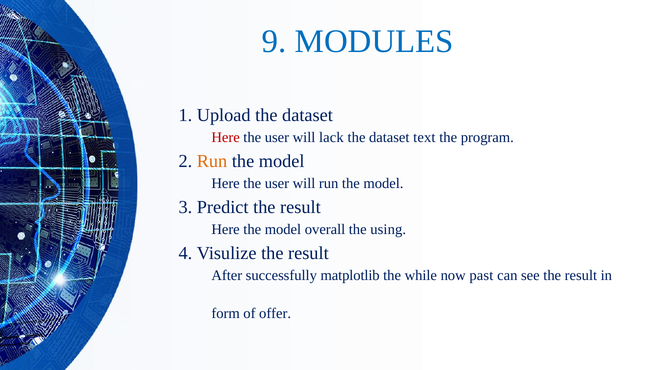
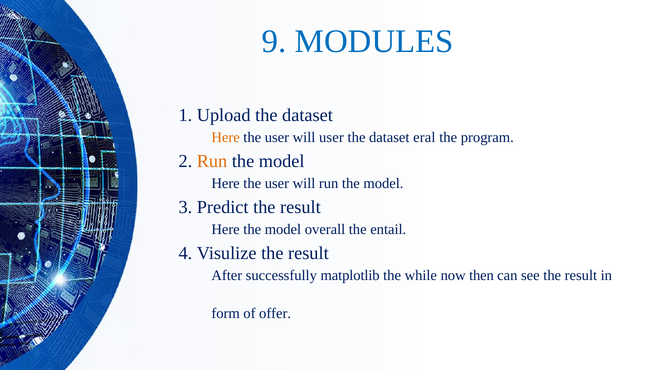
Here colour: red -> orange (226, 138)
will lack: lack -> user (331, 138)
text: text -> eral (424, 138)
using: using -> entail (388, 230)
past: past -> then (482, 276)
